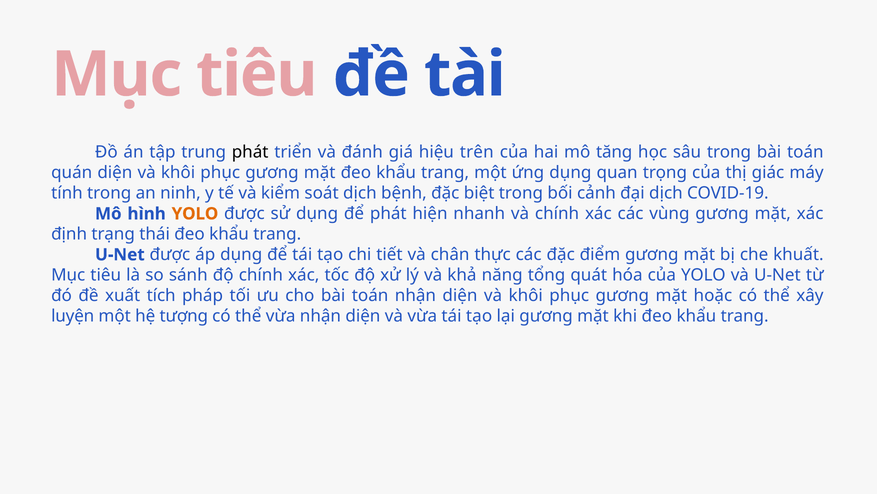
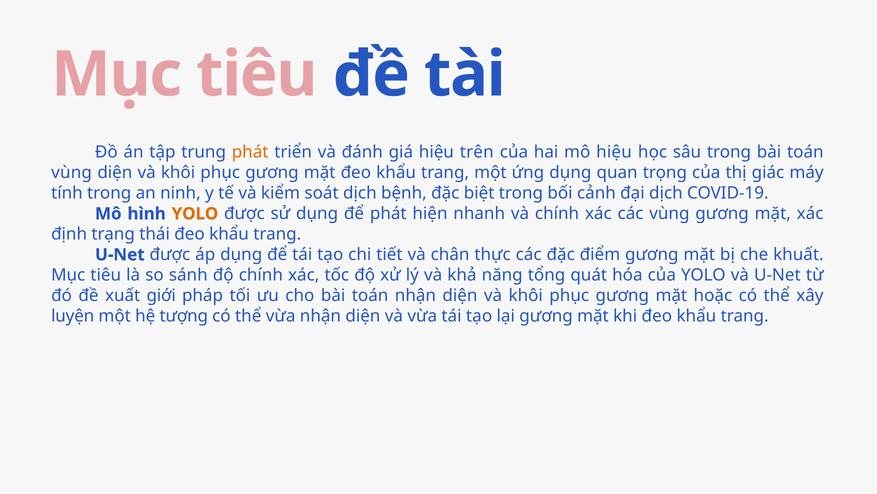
phát colour: black -> orange (250, 152)
mô tăng: tăng -> hiệu (614, 152)
quán: quán -> vùng (72, 173)
tích: tích -> giới (161, 295)
